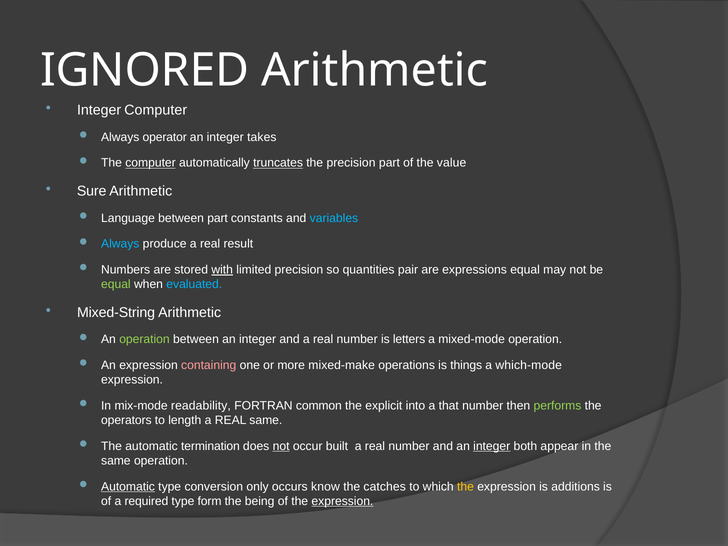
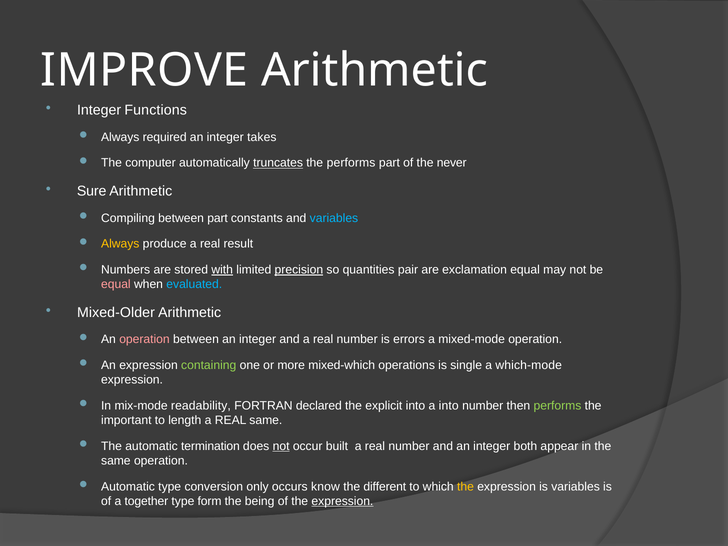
IGNORED: IGNORED -> IMPROVE (144, 71)
Integer Computer: Computer -> Functions (156, 110)
operator: operator -> required (165, 137)
computer underline: present -> none (151, 163)
the precision: precision -> performs (351, 163)
value: value -> never (452, 163)
Language: Language -> Compiling (128, 218)
Always colour: light blue -> yellow (120, 244)
precision underline: none -> present (299, 270)
expressions: expressions -> exclamation (475, 270)
equal colour: light green -> pink (116, 284)
Mixed-String: Mixed-String -> Mixed-Older (116, 312)
operation colour: light green -> pink (144, 339)
letters: letters -> errors (409, 339)
containing colour: pink -> light green (209, 365)
mixed-make: mixed-make -> mixed-which (342, 365)
things: things -> single (466, 365)
common: common -> declared (319, 406)
a that: that -> into (449, 406)
operators: operators -> important (126, 420)
integer underline: present -> none (492, 446)
Automatic underline: present -> none (128, 487)
catches: catches -> different (385, 487)
is additions: additions -> variables (576, 487)
required: required -> together (146, 501)
